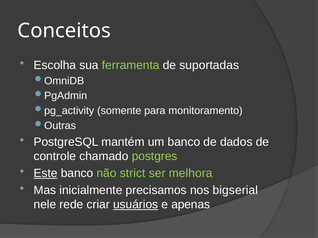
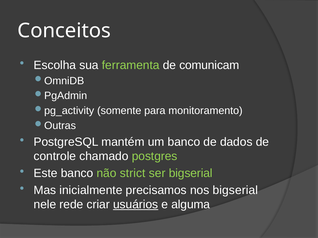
suportadas: suportadas -> comunicam (209, 65)
Este underline: present -> none (46, 174)
ser melhora: melhora -> bigserial (191, 174)
apenas: apenas -> alguma (191, 205)
